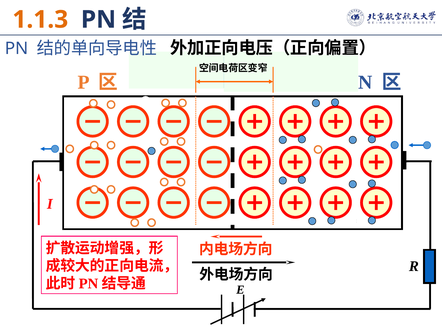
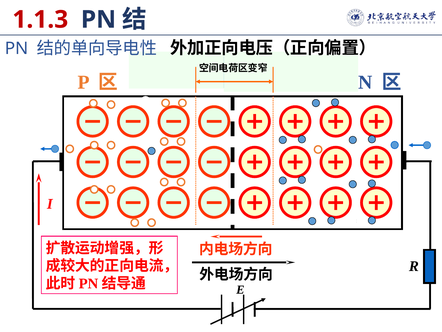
1.1.3 colour: orange -> red (40, 20)
